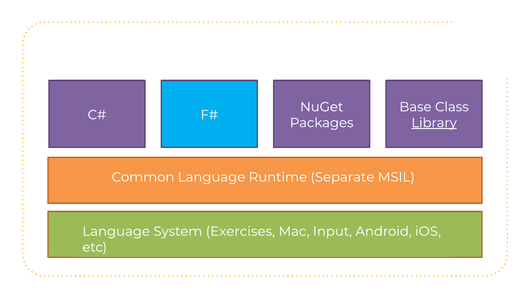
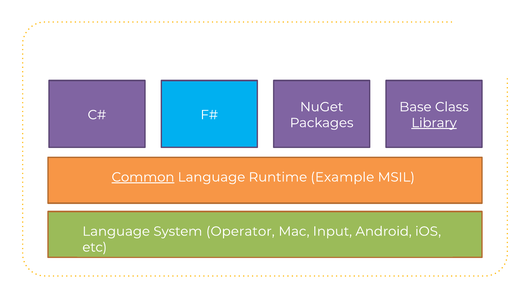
Common underline: none -> present (143, 177)
Separate: Separate -> Example (342, 177)
Exercises: Exercises -> Operator (240, 231)
